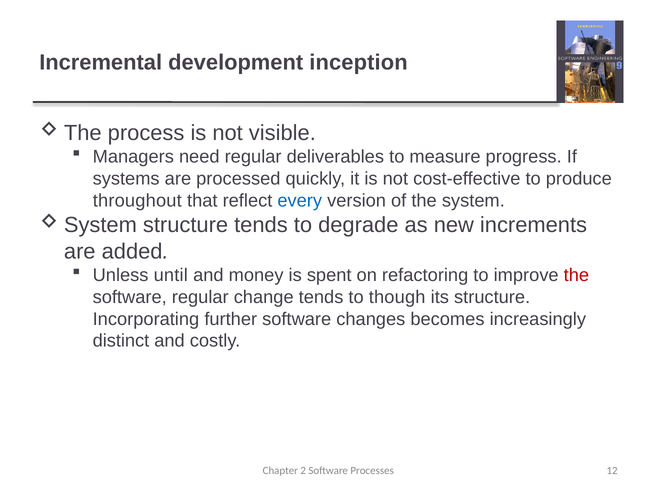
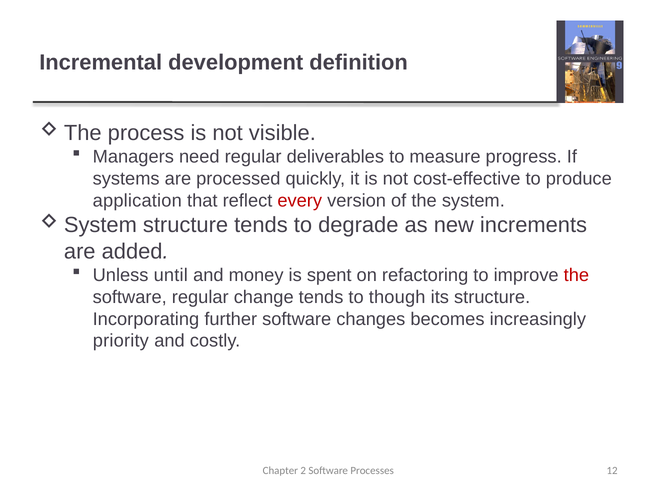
inception: inception -> definition (359, 62)
throughout: throughout -> application (137, 201)
every colour: blue -> red (300, 201)
distinct: distinct -> priority (121, 341)
